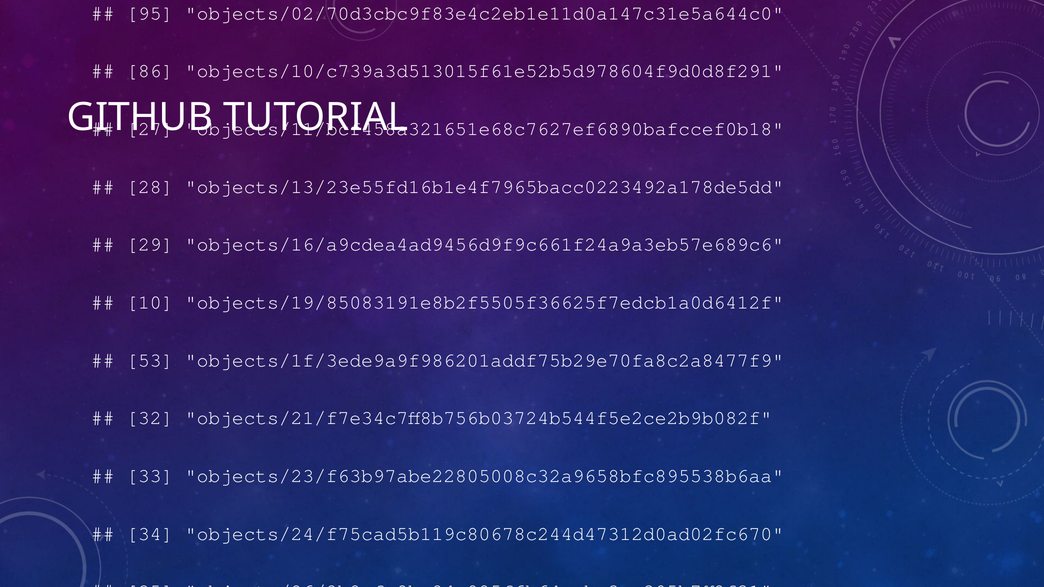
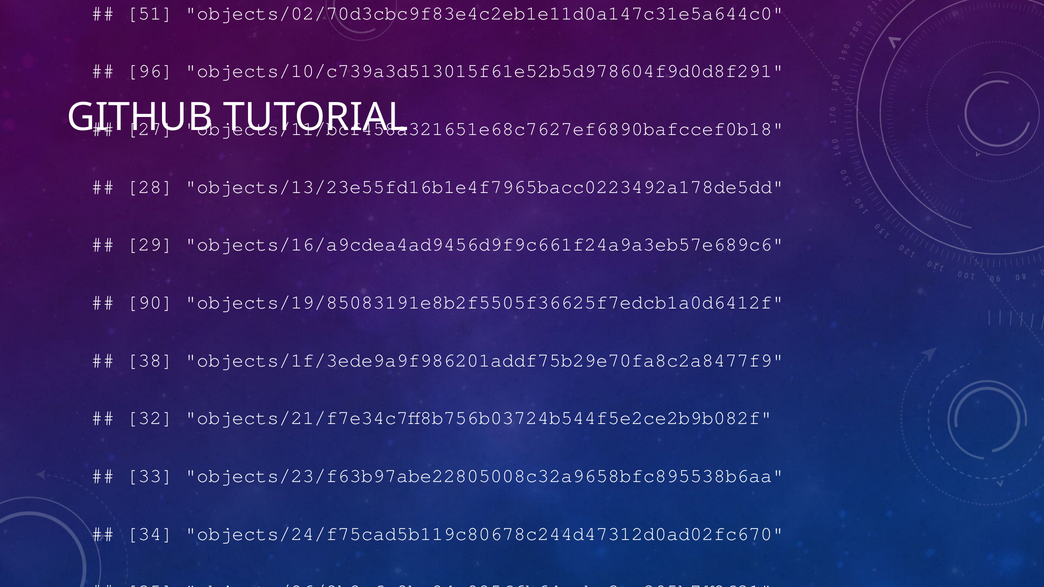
95: 95 -> 51 (150, 13)
86: 86 -> 96 (150, 71)
10: 10 -> 90 (150, 302)
53: 53 -> 38 (150, 360)
